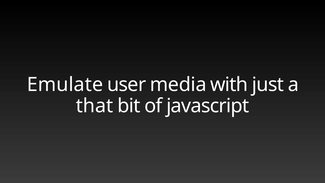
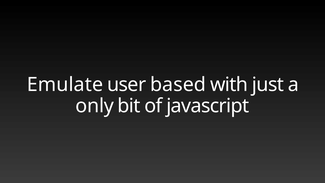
media: media -> based (178, 85)
that: that -> only (95, 106)
